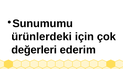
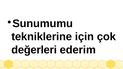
ürünlerdeki: ürünlerdeki -> tekniklerine (42, 37)
